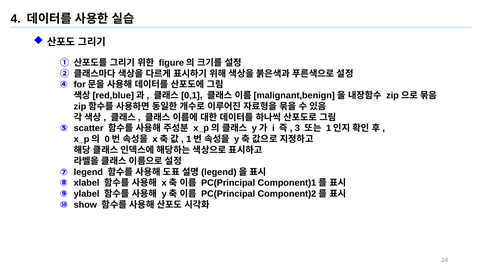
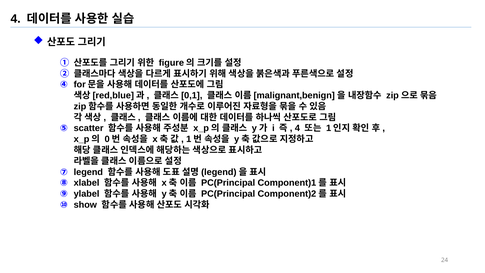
3: 3 -> 4 (297, 128)
